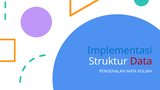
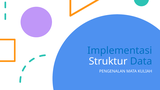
Data colour: red -> blue (141, 61)
